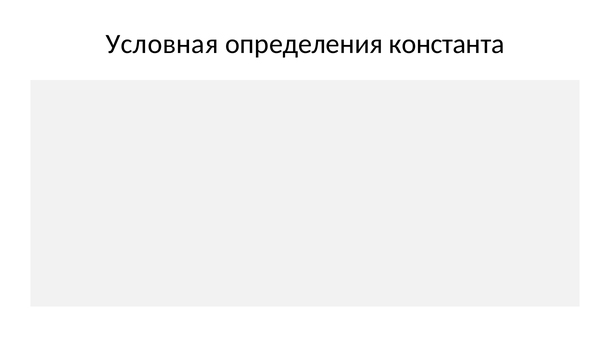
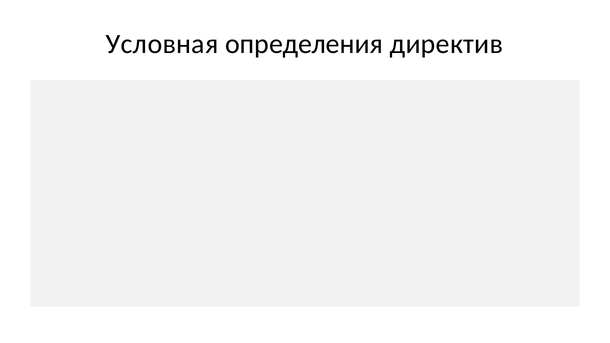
константа: константа -> директив (446, 44)
